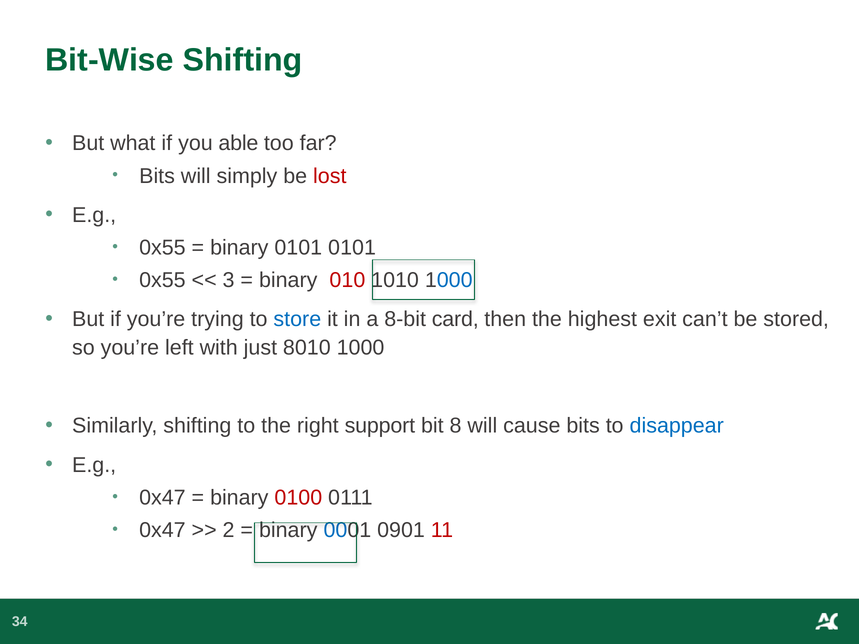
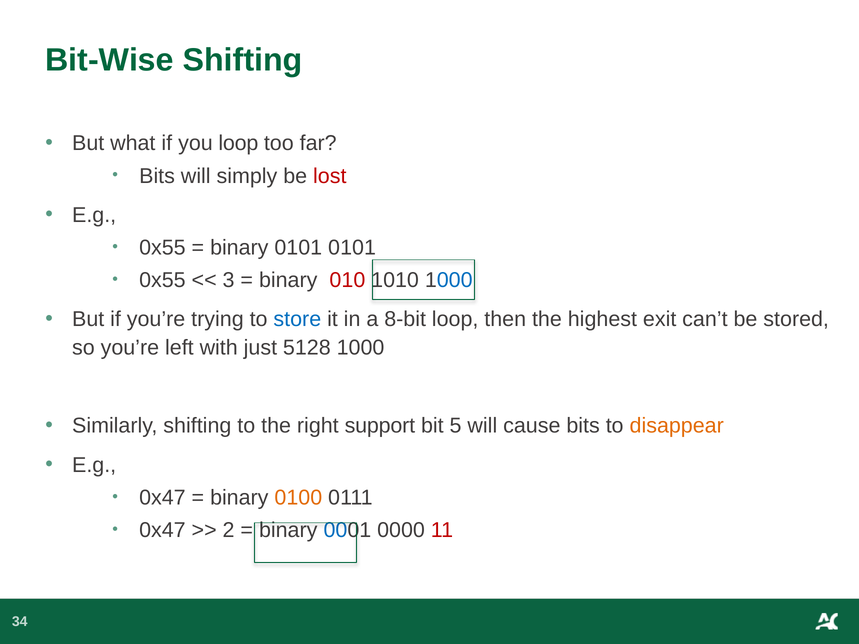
you able: able -> loop (238, 143)
8-bit card: card -> loop (455, 320)
8010: 8010 -> 5128 (307, 348)
8: 8 -> 5 (456, 426)
disappear colour: blue -> orange (677, 426)
0100 colour: red -> orange (298, 498)
0901: 0901 -> 0000 (401, 530)
